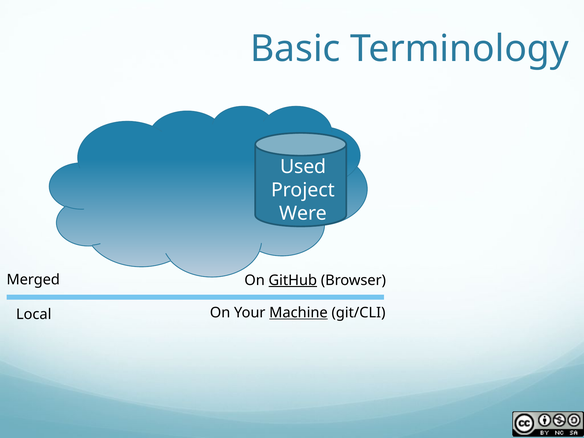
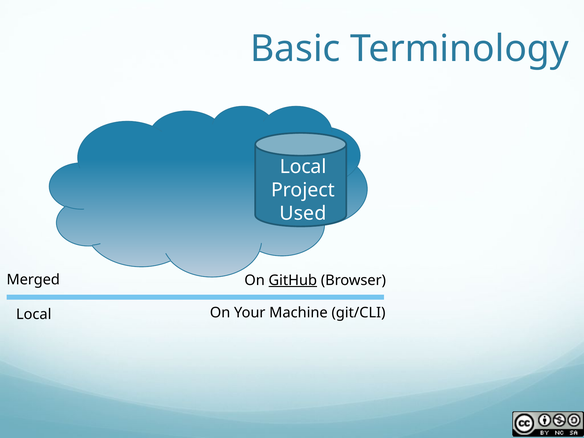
Used: Used -> Local (303, 167)
Were: Were -> Used (303, 213)
Machine underline: present -> none (298, 313)
